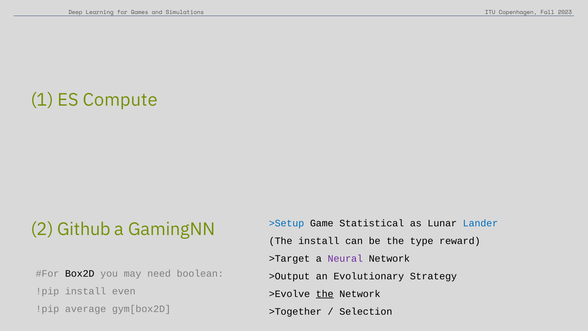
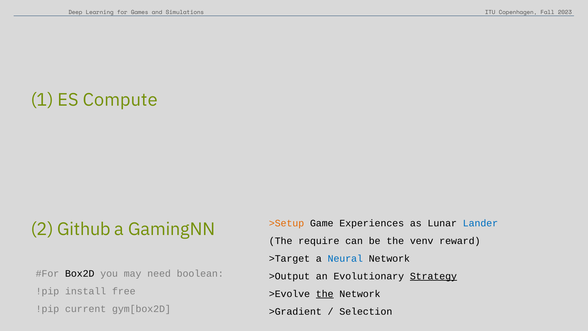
>Setup colour: blue -> orange (287, 223)
Statistical: Statistical -> Experiences (372, 223)
The install: install -> require (319, 241)
type: type -> venv (422, 241)
Neural colour: purple -> blue (345, 258)
Strategy underline: none -> present (433, 276)
even: even -> free (124, 291)
average: average -> current (86, 309)
>Together: >Together -> >Gradient (295, 311)
